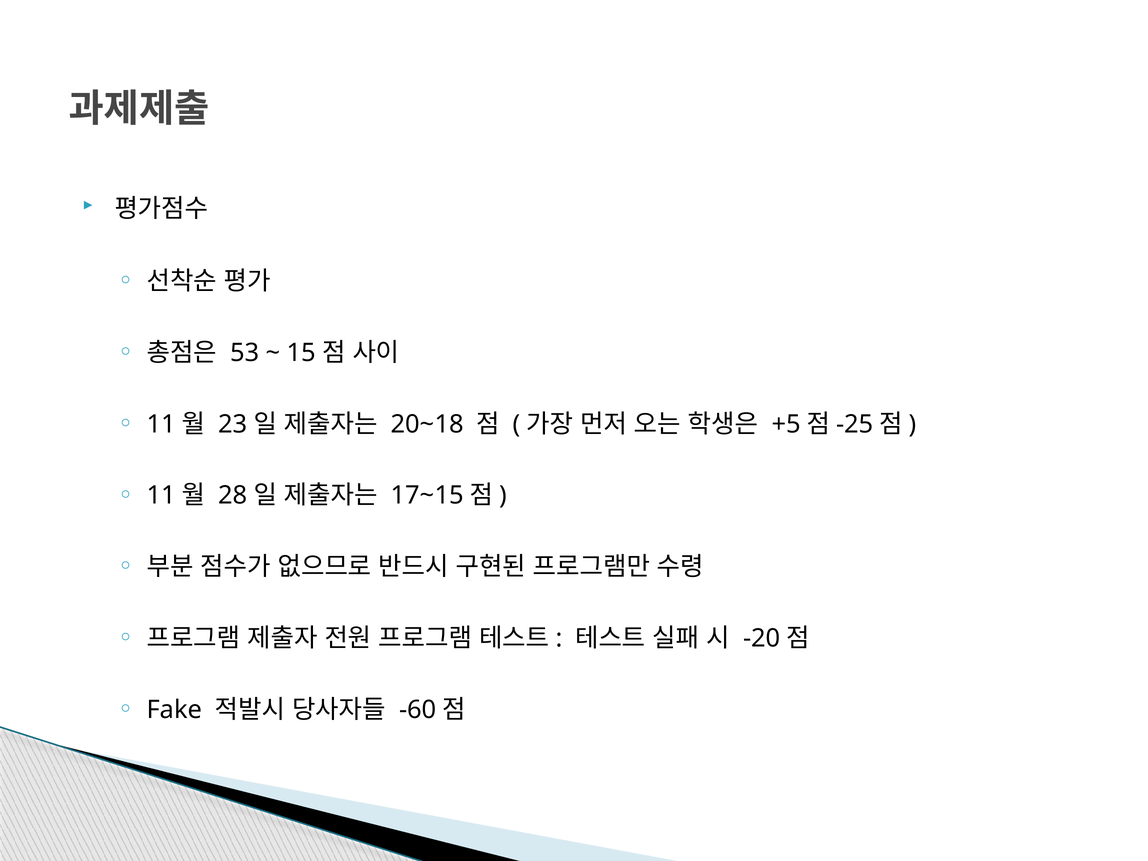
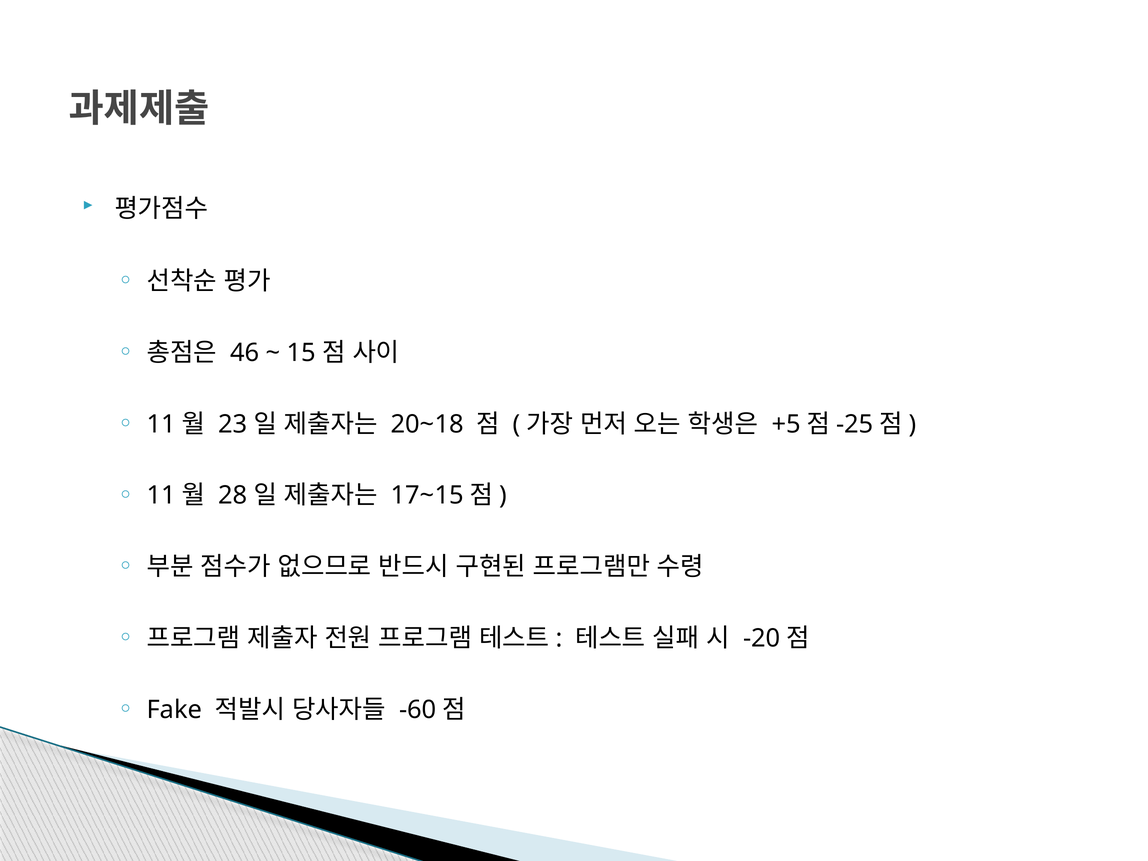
53: 53 -> 46 (245, 353)
